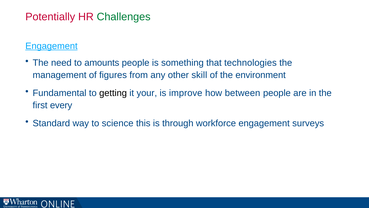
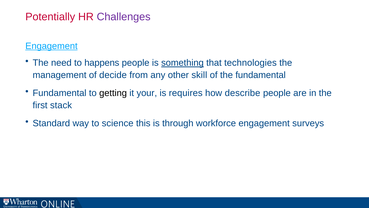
Challenges colour: green -> purple (124, 17)
amounts: amounts -> happens (102, 63)
something underline: none -> present (182, 63)
figures: figures -> decide (113, 75)
the environment: environment -> fundamental (261, 75)
improve: improve -> requires (186, 93)
between: between -> describe (243, 93)
every: every -> stack (61, 105)
